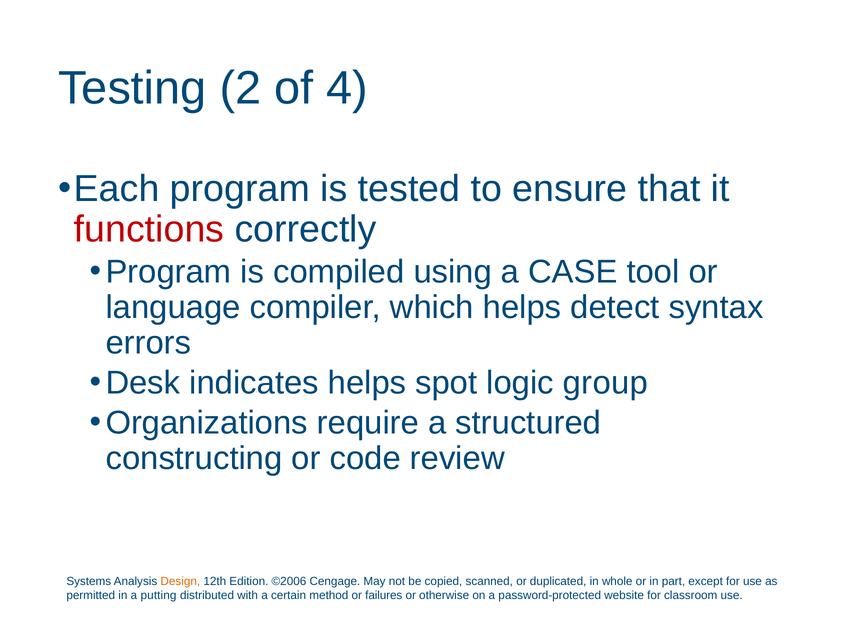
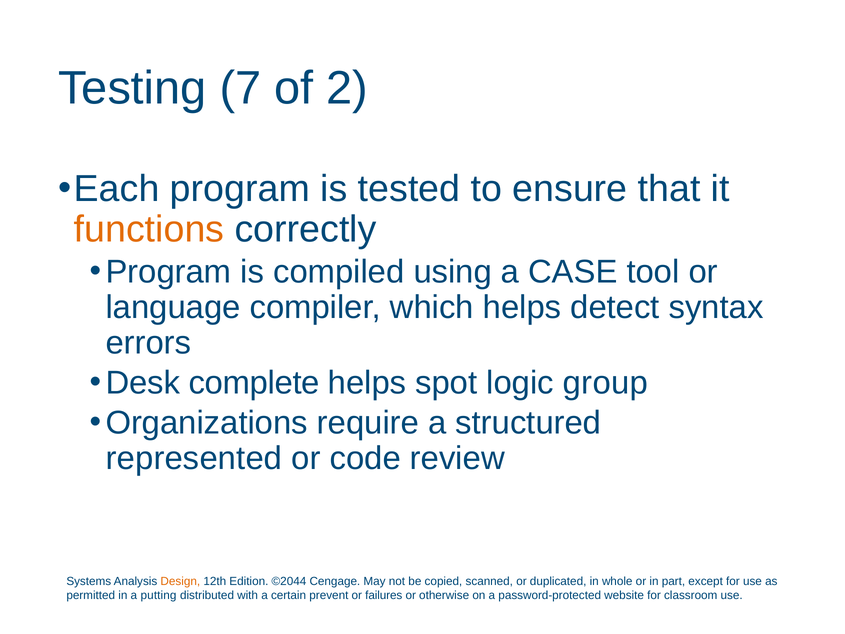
2: 2 -> 7 (240, 88)
4: 4 -> 2 (347, 88)
functions colour: red -> orange (149, 229)
indicates: indicates -> complete (254, 383)
constructing: constructing -> represented (194, 458)
©2006: ©2006 -> ©2044 (289, 581)
method: method -> prevent (329, 595)
